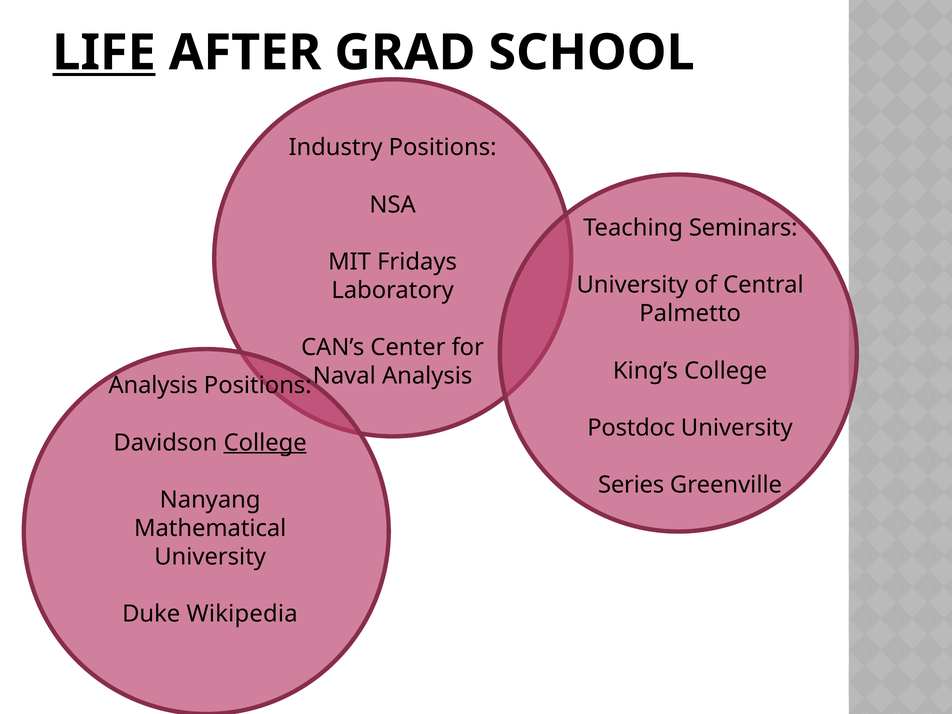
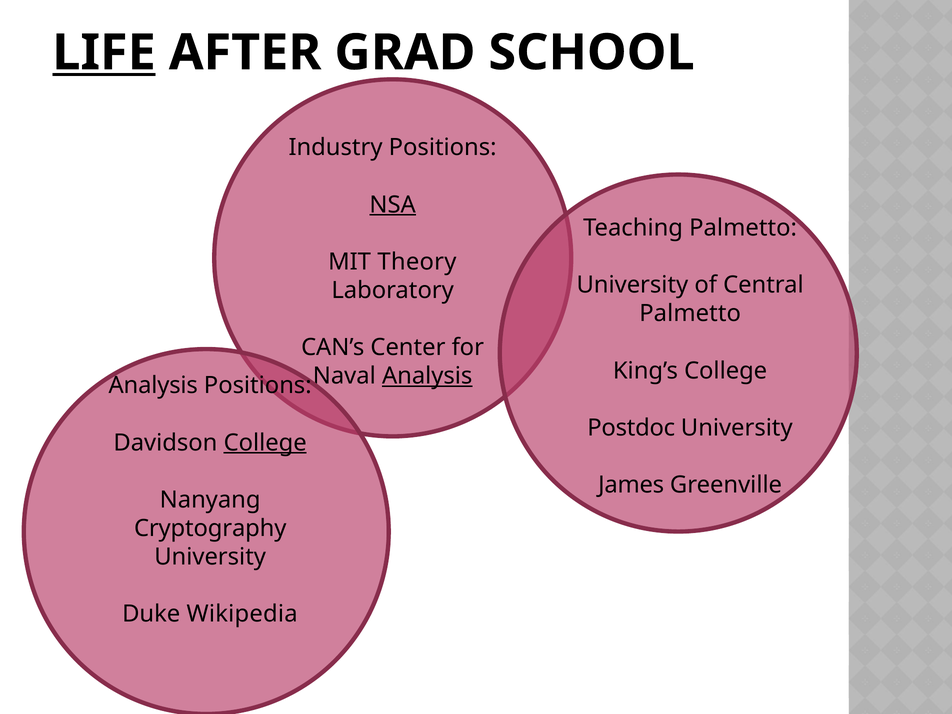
NSA underline: none -> present (393, 205)
Teaching Seminars: Seminars -> Palmetto (743, 228)
Fridays: Fridays -> Theory (417, 262)
Analysis underline: none -> present (427, 376)
Series: Series -> James (631, 485)
Mathematical: Mathematical -> Cryptography (210, 528)
